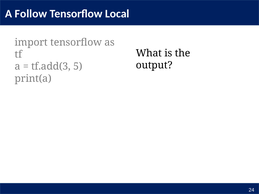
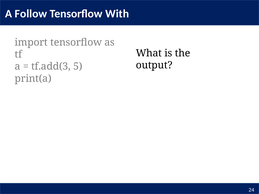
Local: Local -> With (117, 14)
